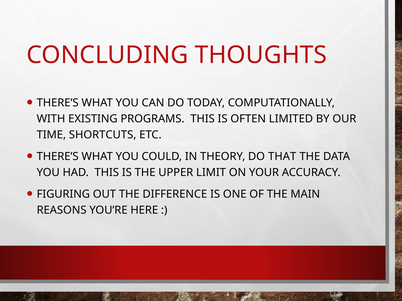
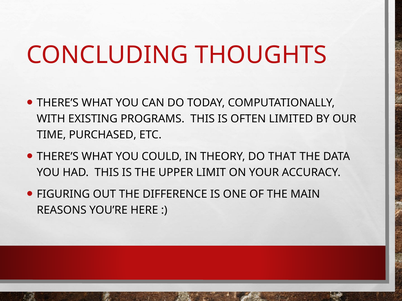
SHORTCUTS: SHORTCUTS -> PURCHASED (103, 135)
